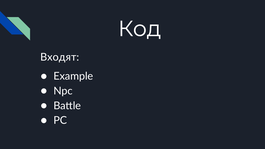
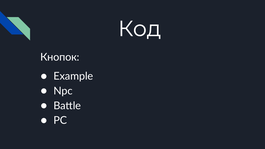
Входят: Входят -> Кнопок (60, 57)
